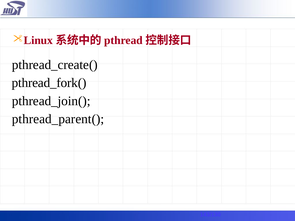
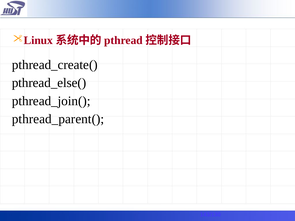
pthread_fork(: pthread_fork( -> pthread_else( (49, 83)
